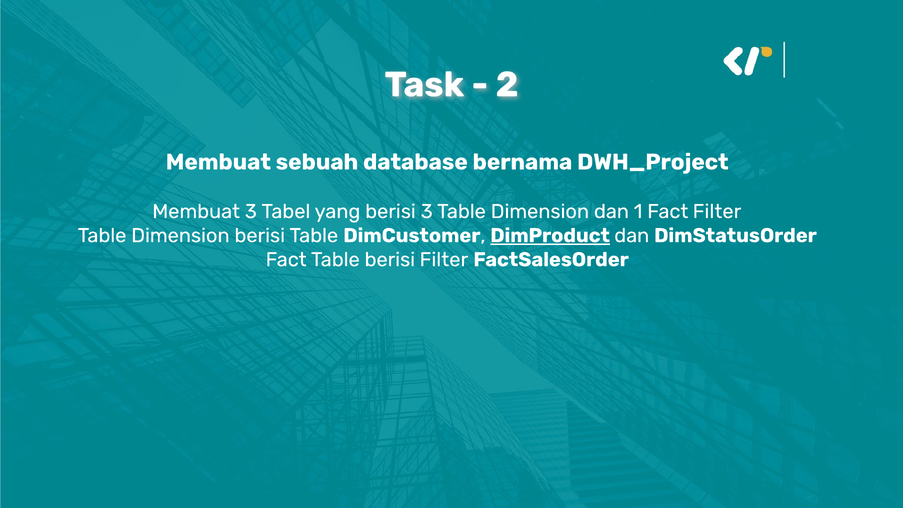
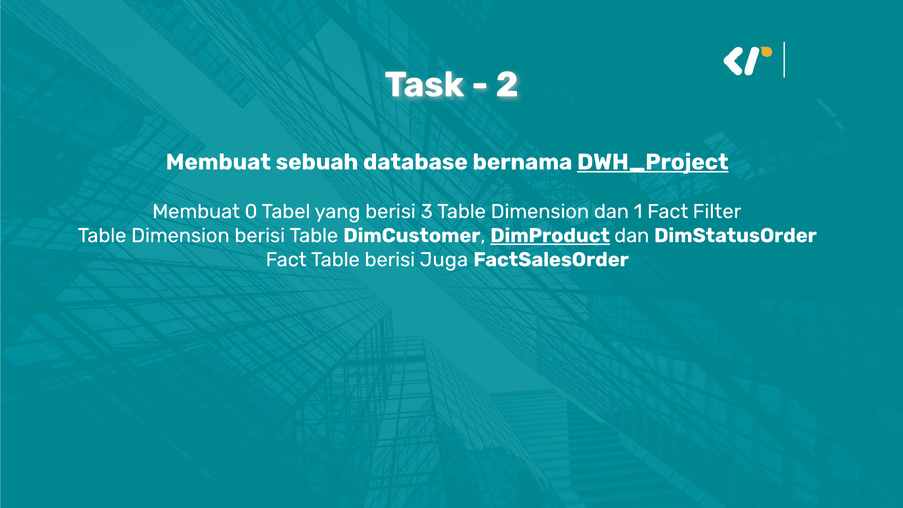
DWH_Project underline: none -> present (653, 162)
Membuat 3: 3 -> 0 (251, 211)
berisi Filter: Filter -> Juga (444, 260)
